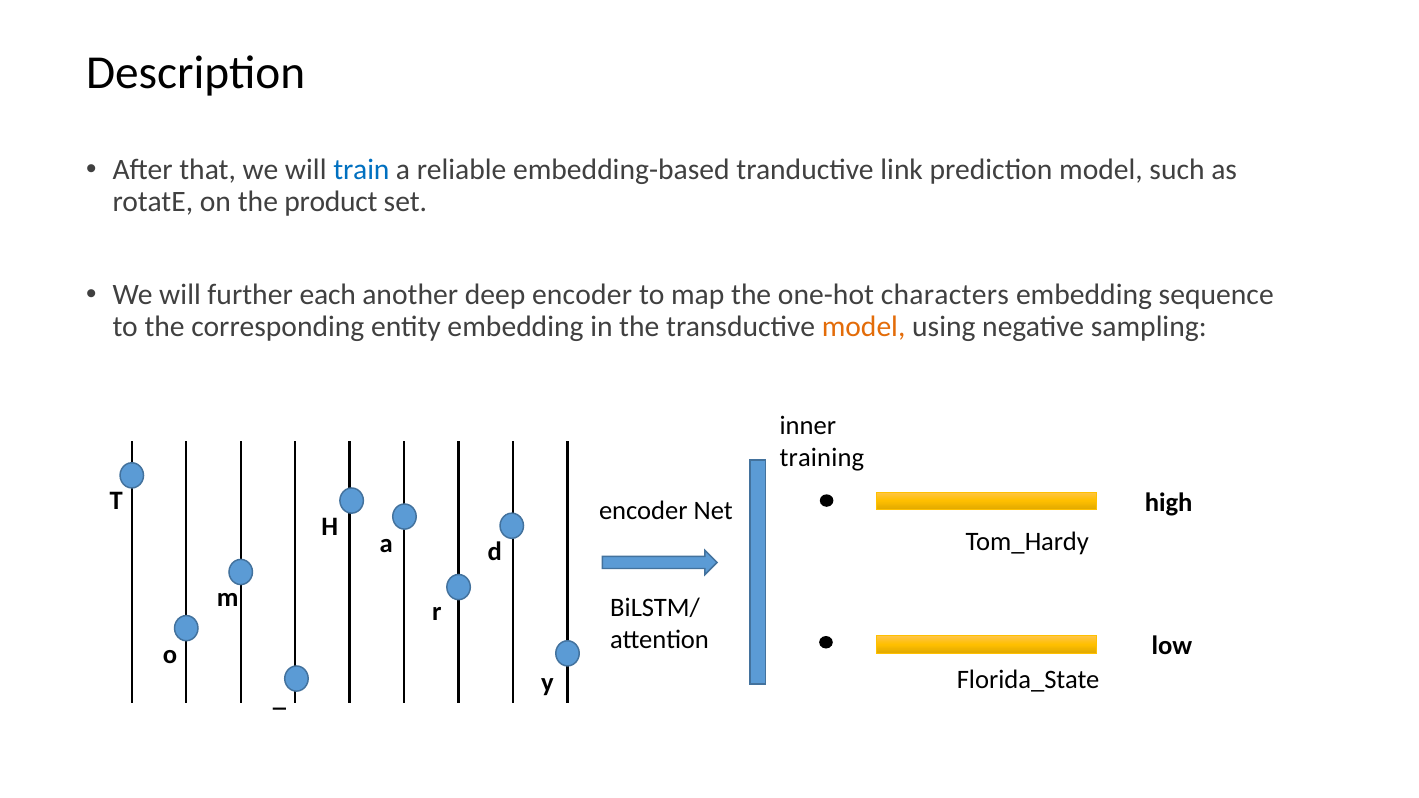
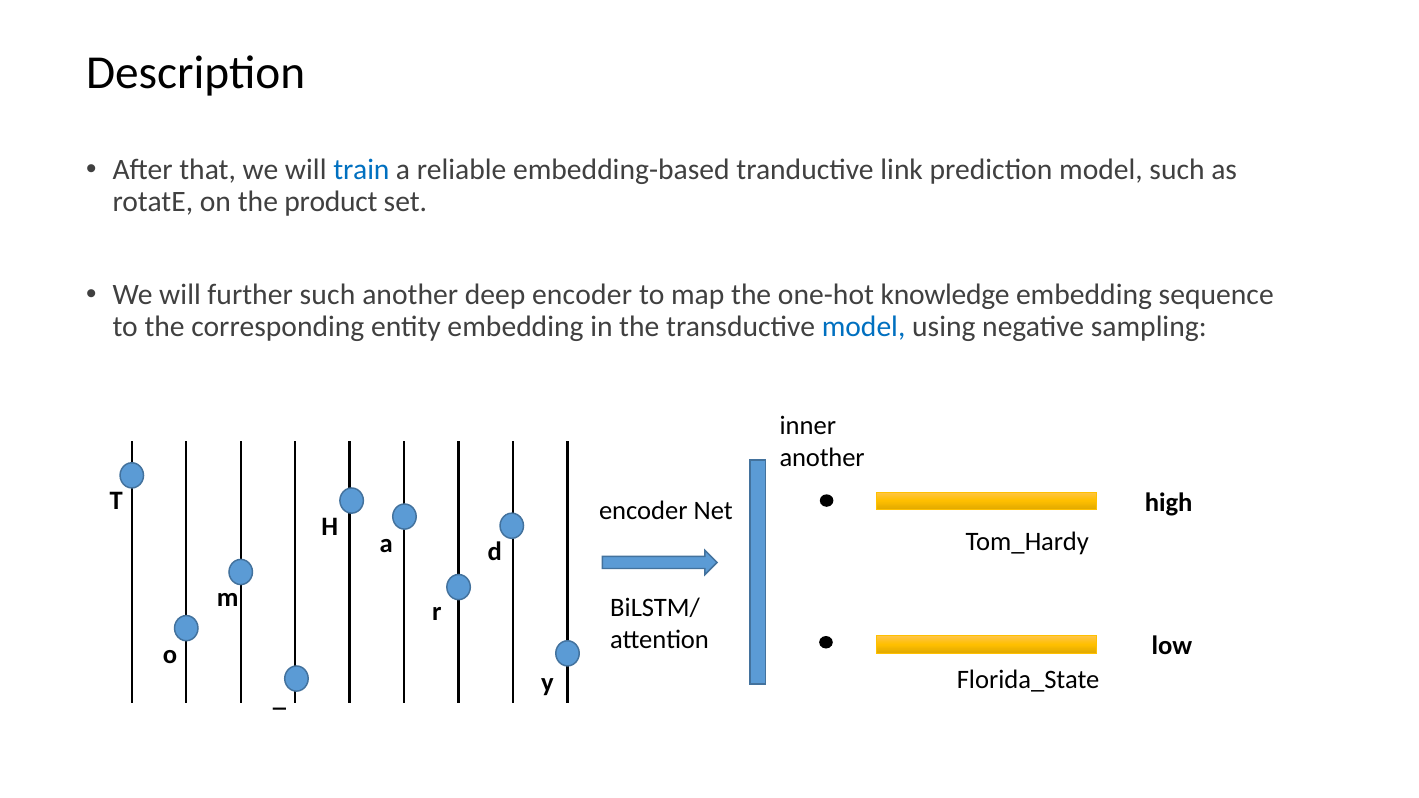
further each: each -> such (327, 295)
characters: characters -> knowledge (945, 295)
model colour: orange -> blue (864, 327)
training: training -> another (822, 458)
